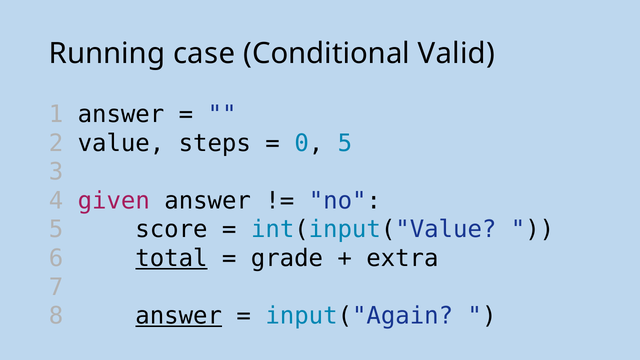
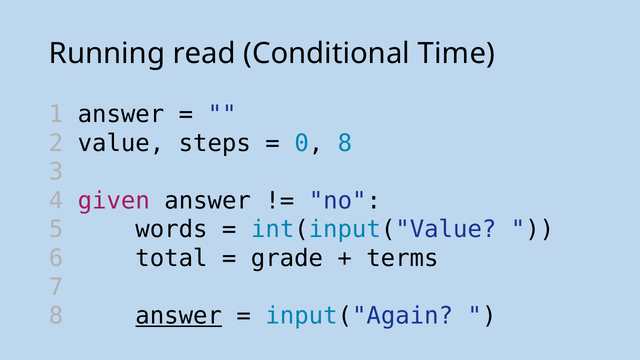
case: case -> read (204, 54)
Valid: Valid -> Time (456, 54)
0 5: 5 -> 8 (345, 143)
score: score -> words (171, 230)
total underline: present -> none (171, 258)
extra: extra -> terms (402, 258)
